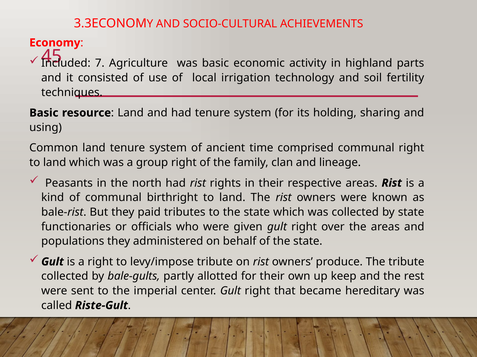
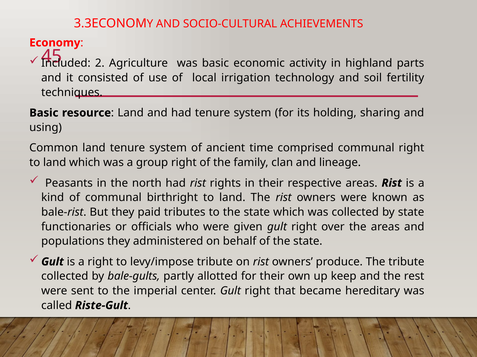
7: 7 -> 2 (100, 63)
